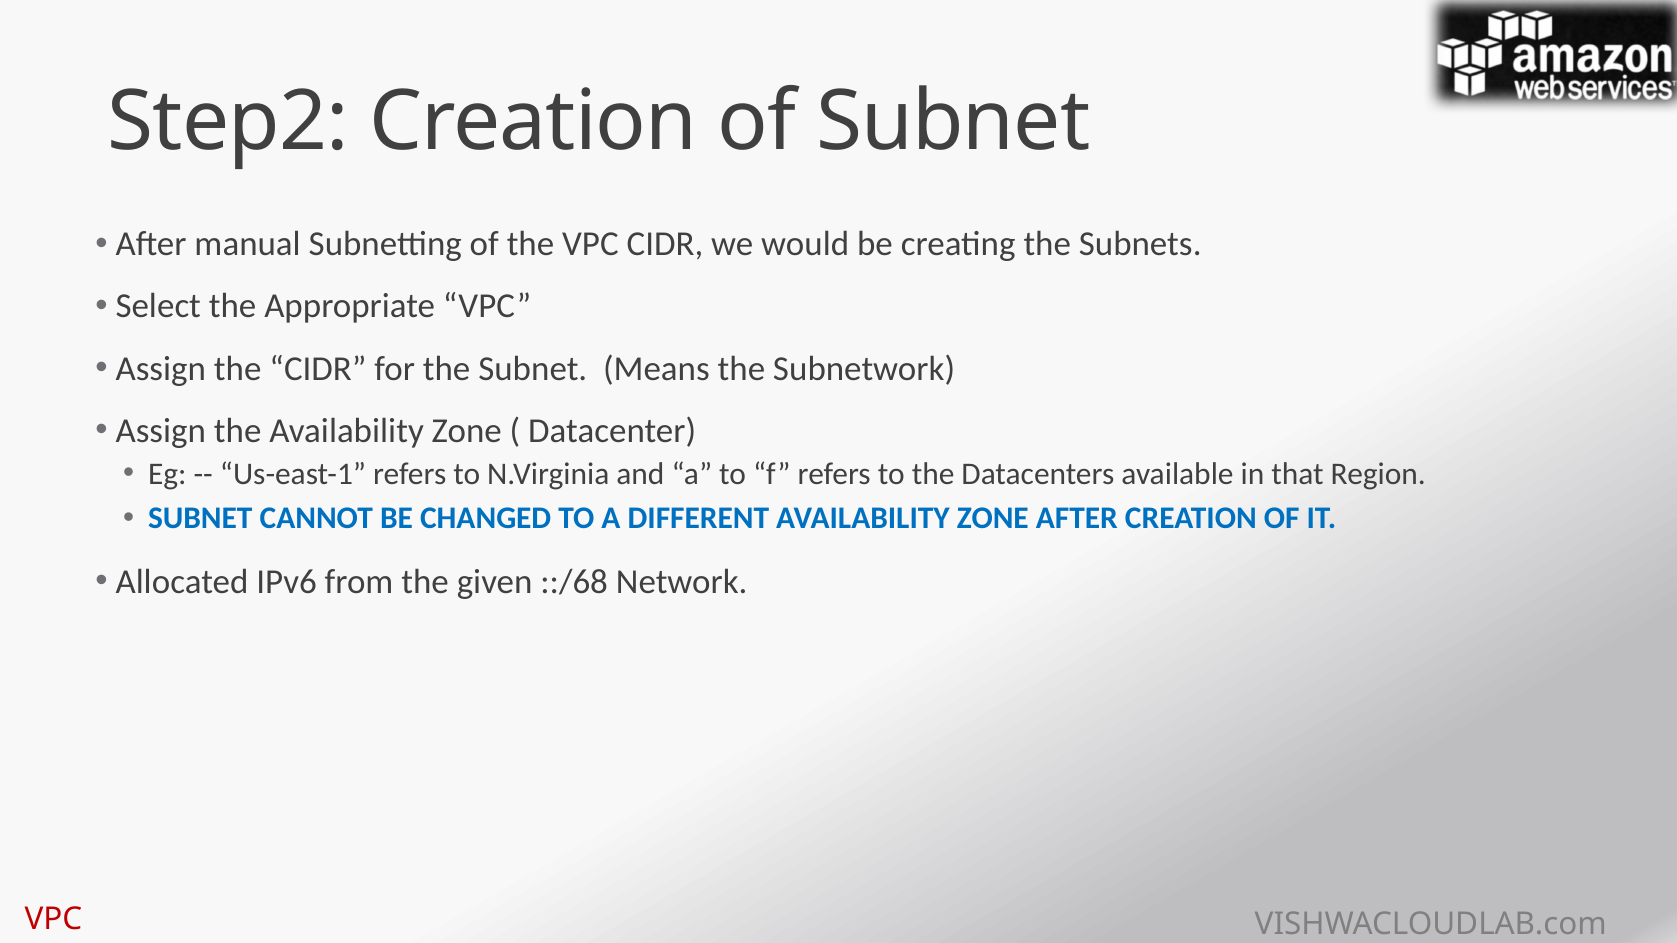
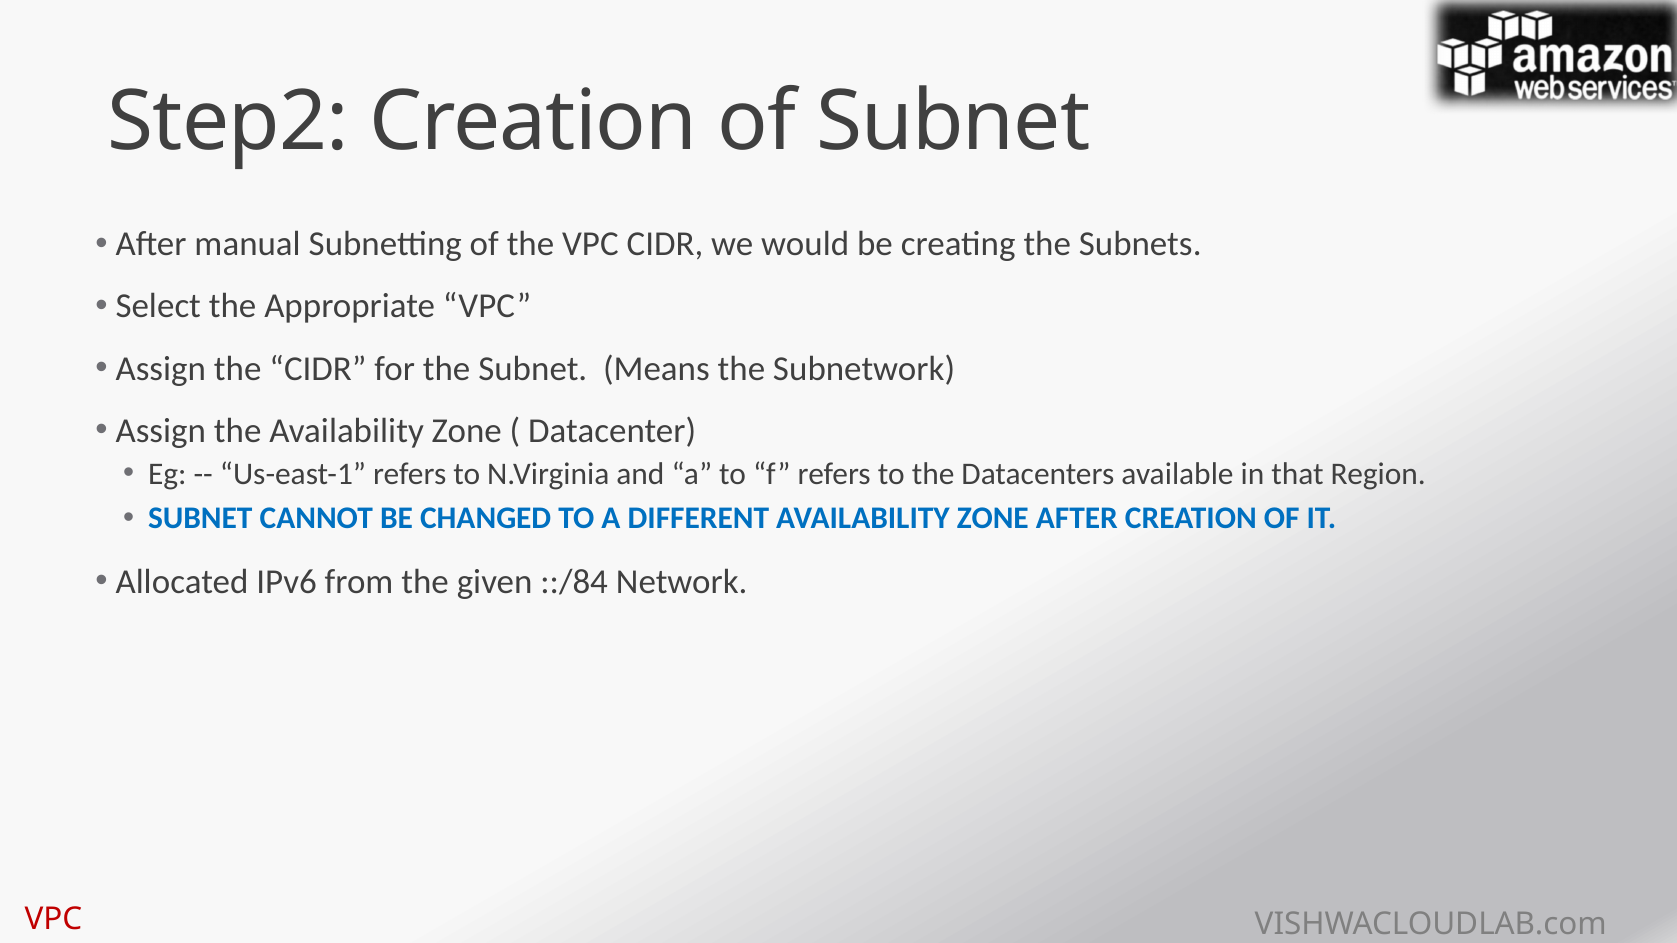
::/68: ::/68 -> ::/84 (574, 582)
